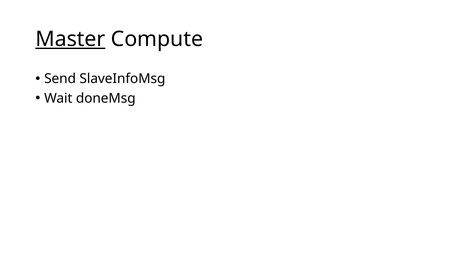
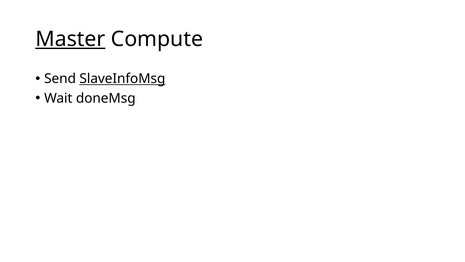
SlaveInfoMsg underline: none -> present (122, 79)
